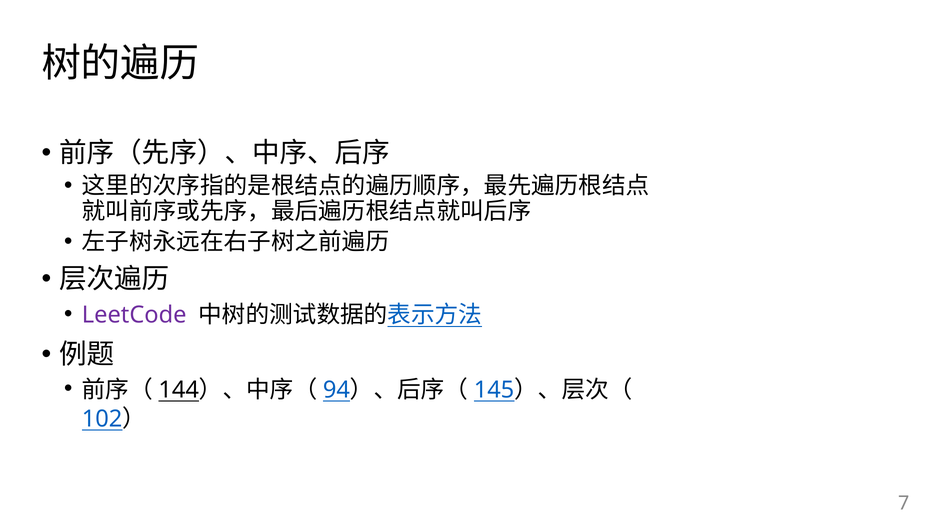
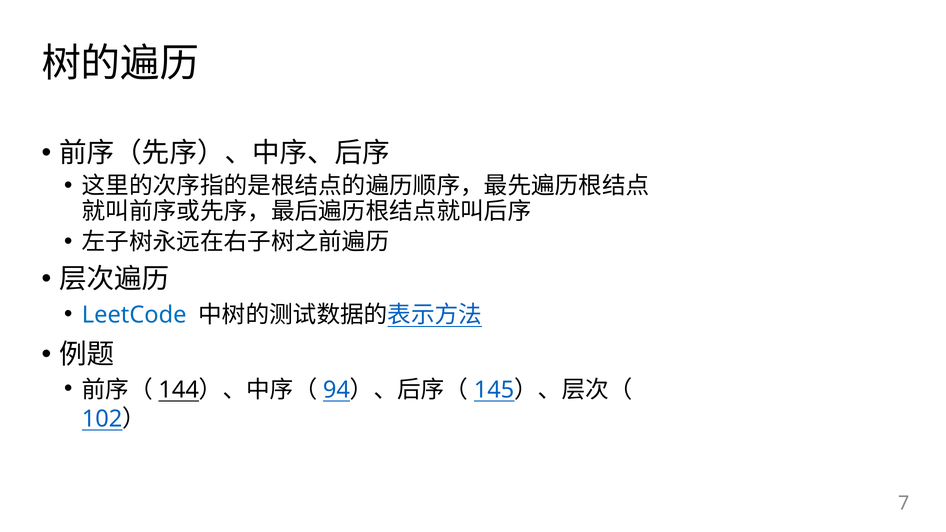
LeetCode colour: purple -> blue (134, 315)
